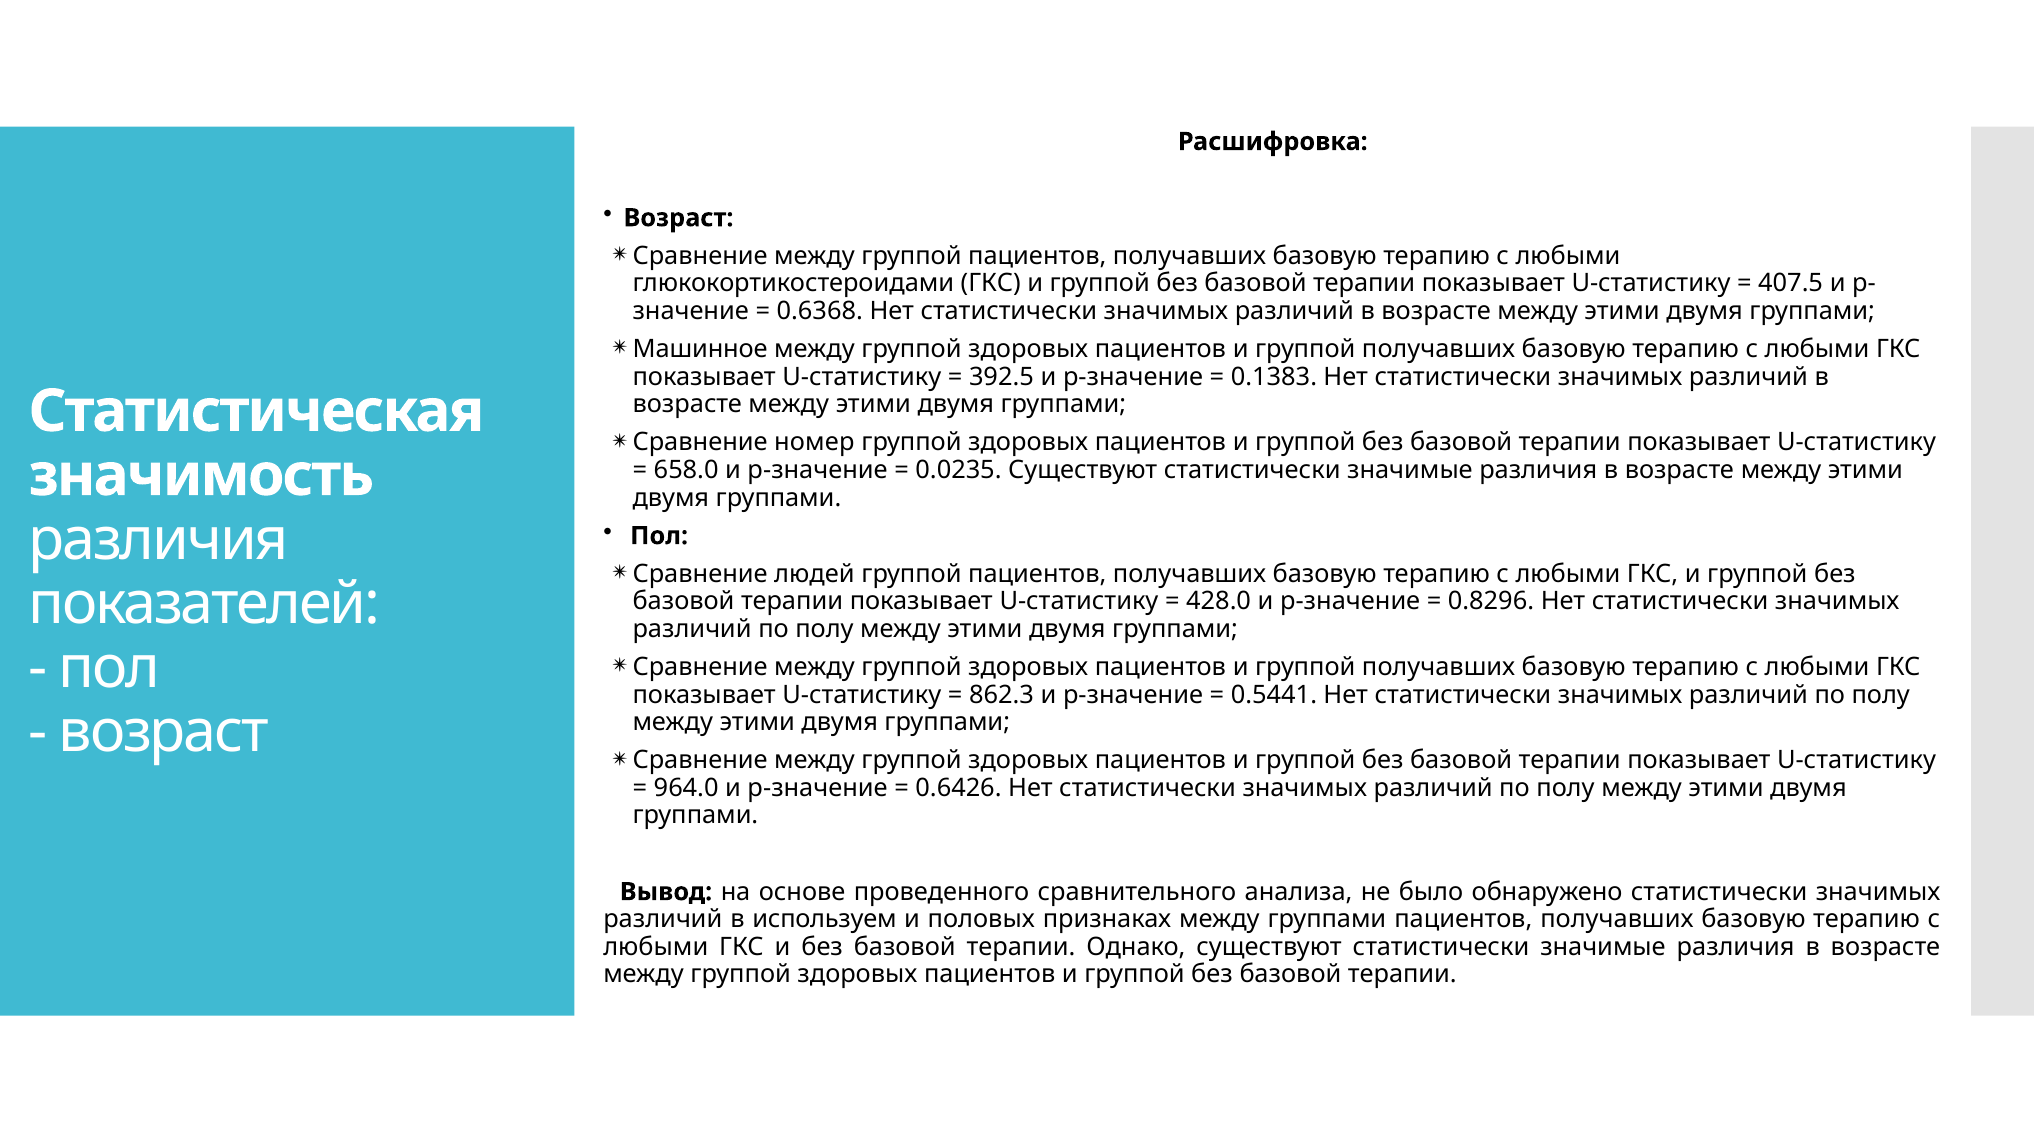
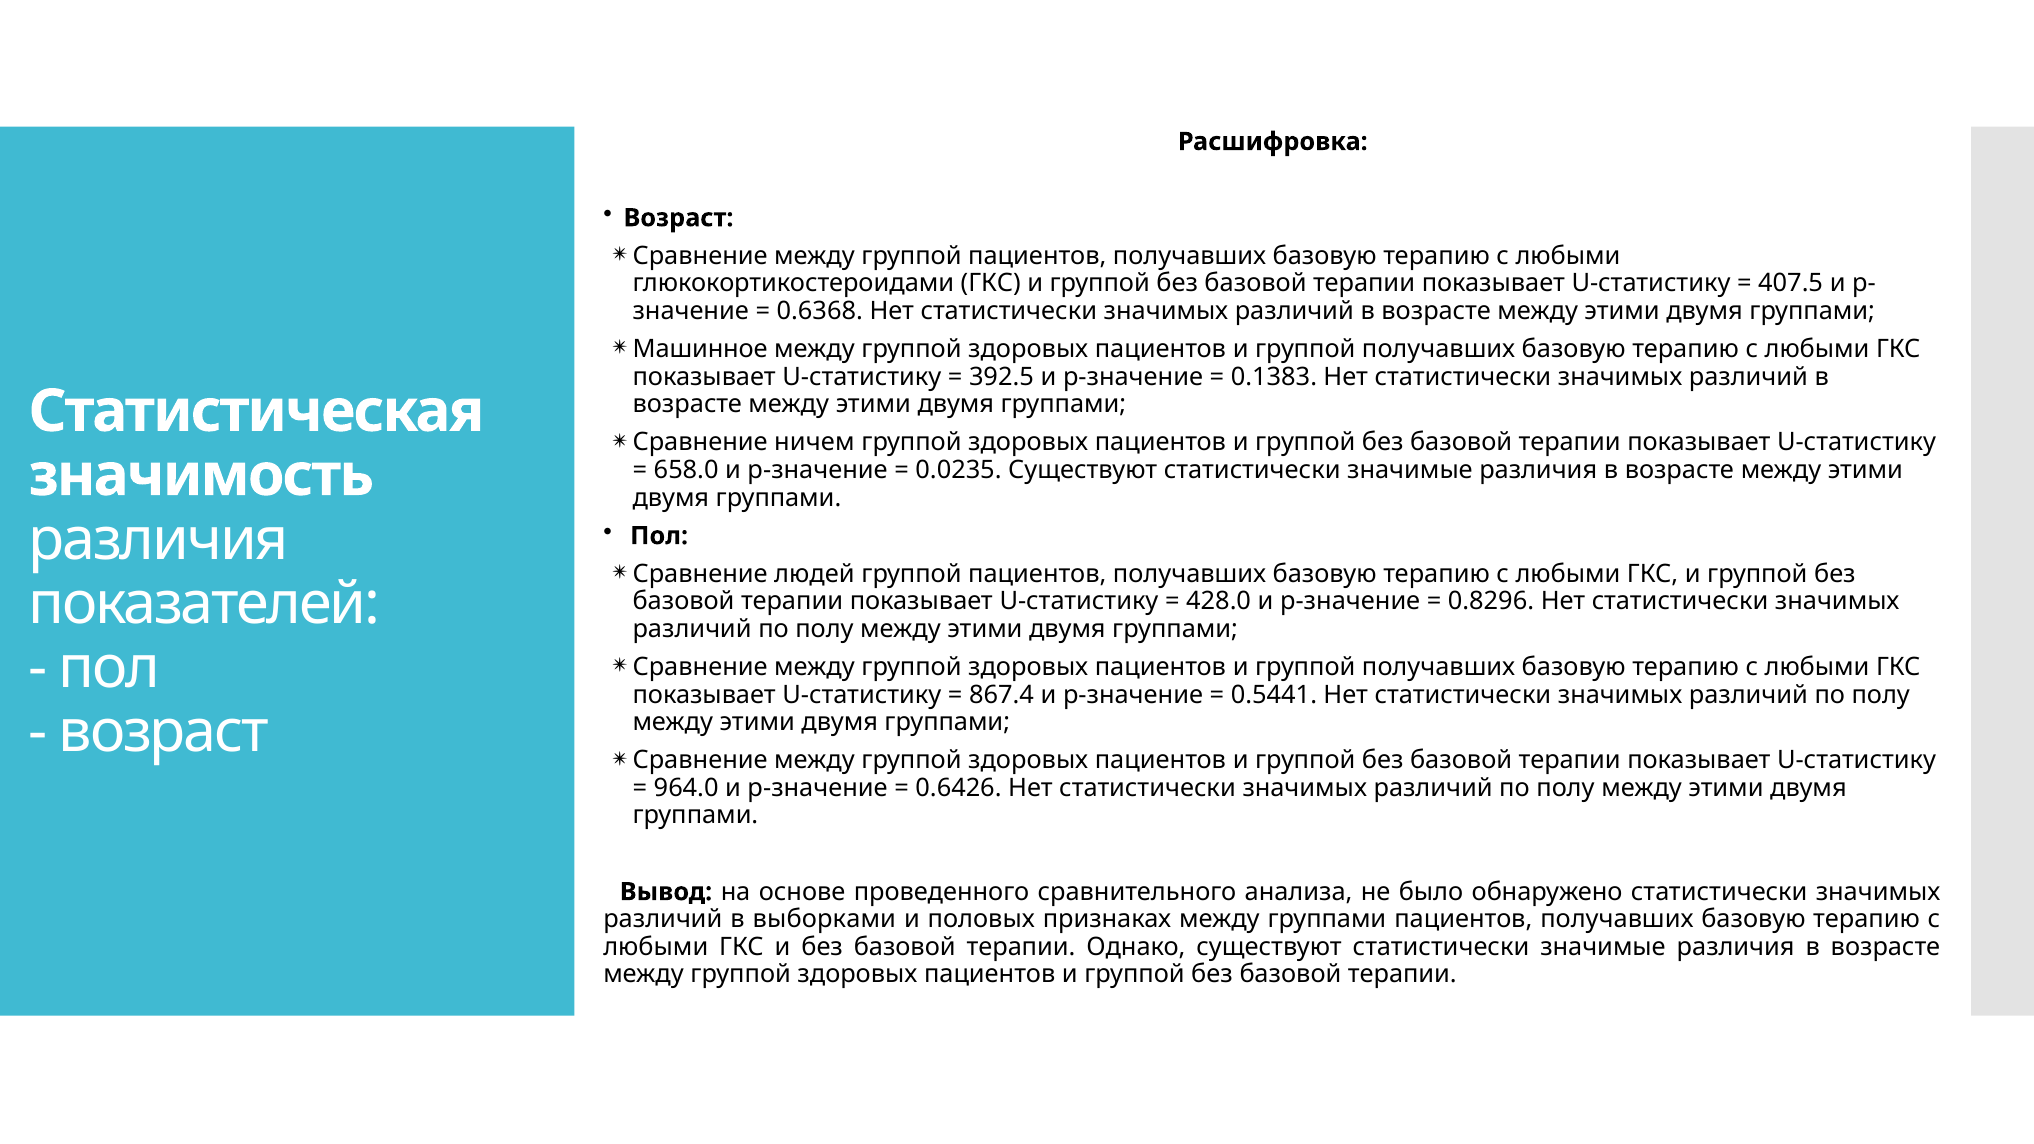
номер: номер -> ничем (814, 443)
862.3: 862.3 -> 867.4 (1001, 695)
используем: используем -> выборками (824, 920)
